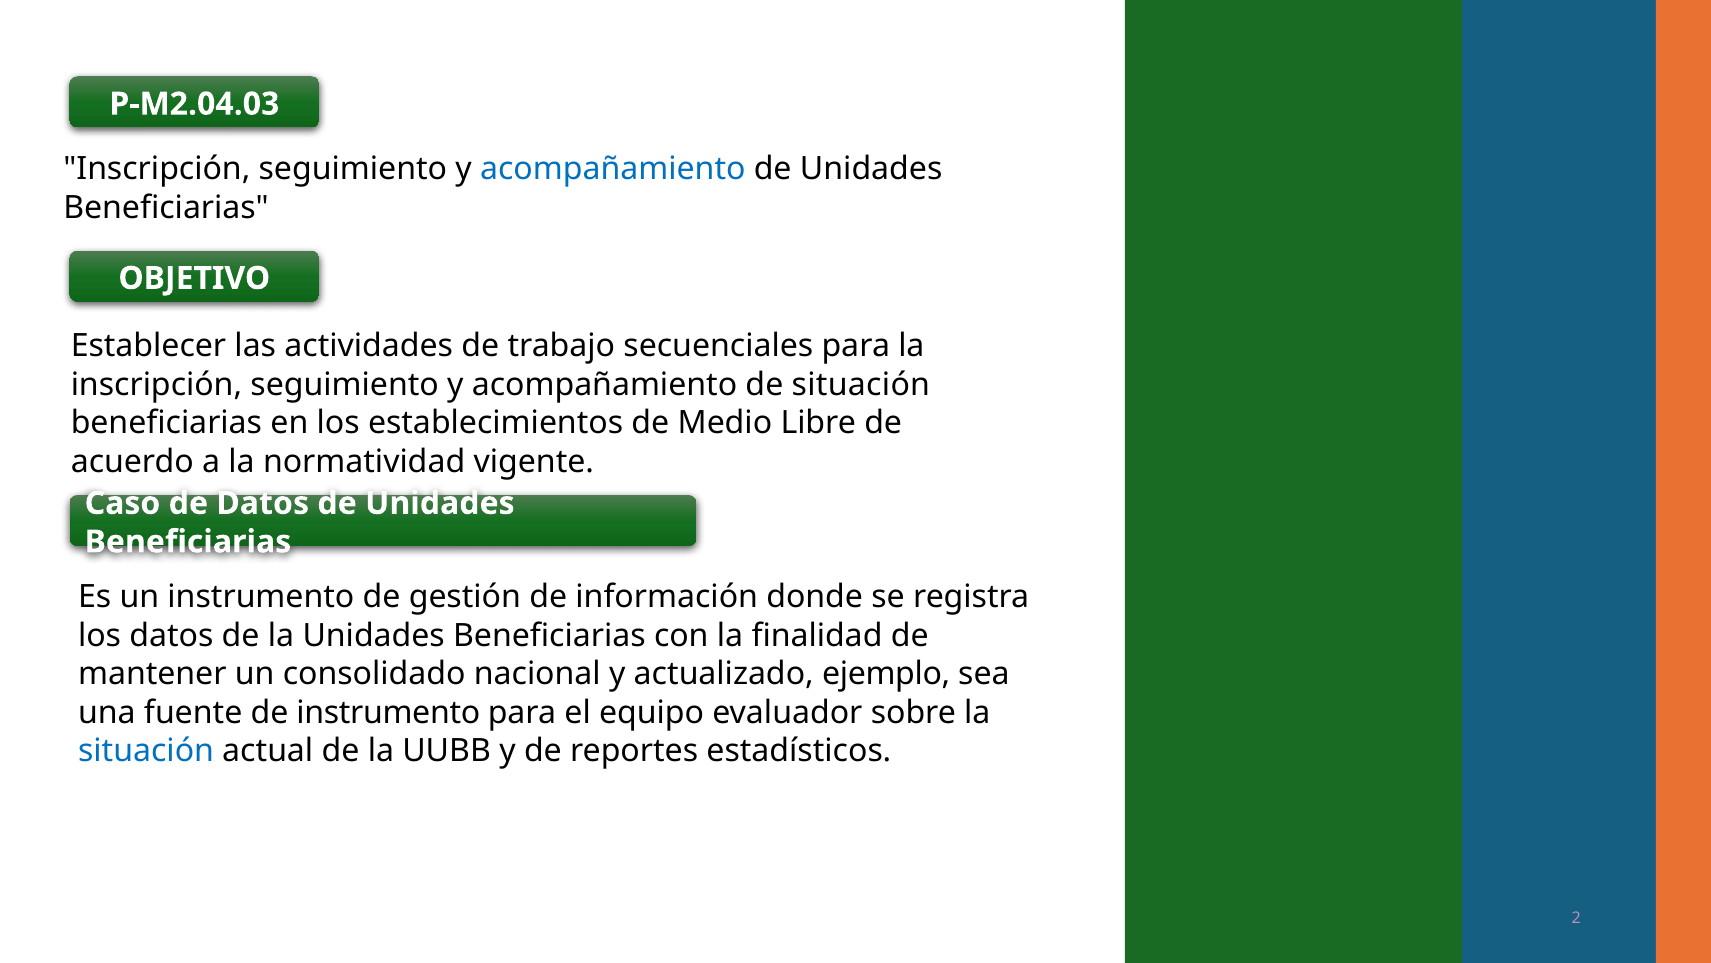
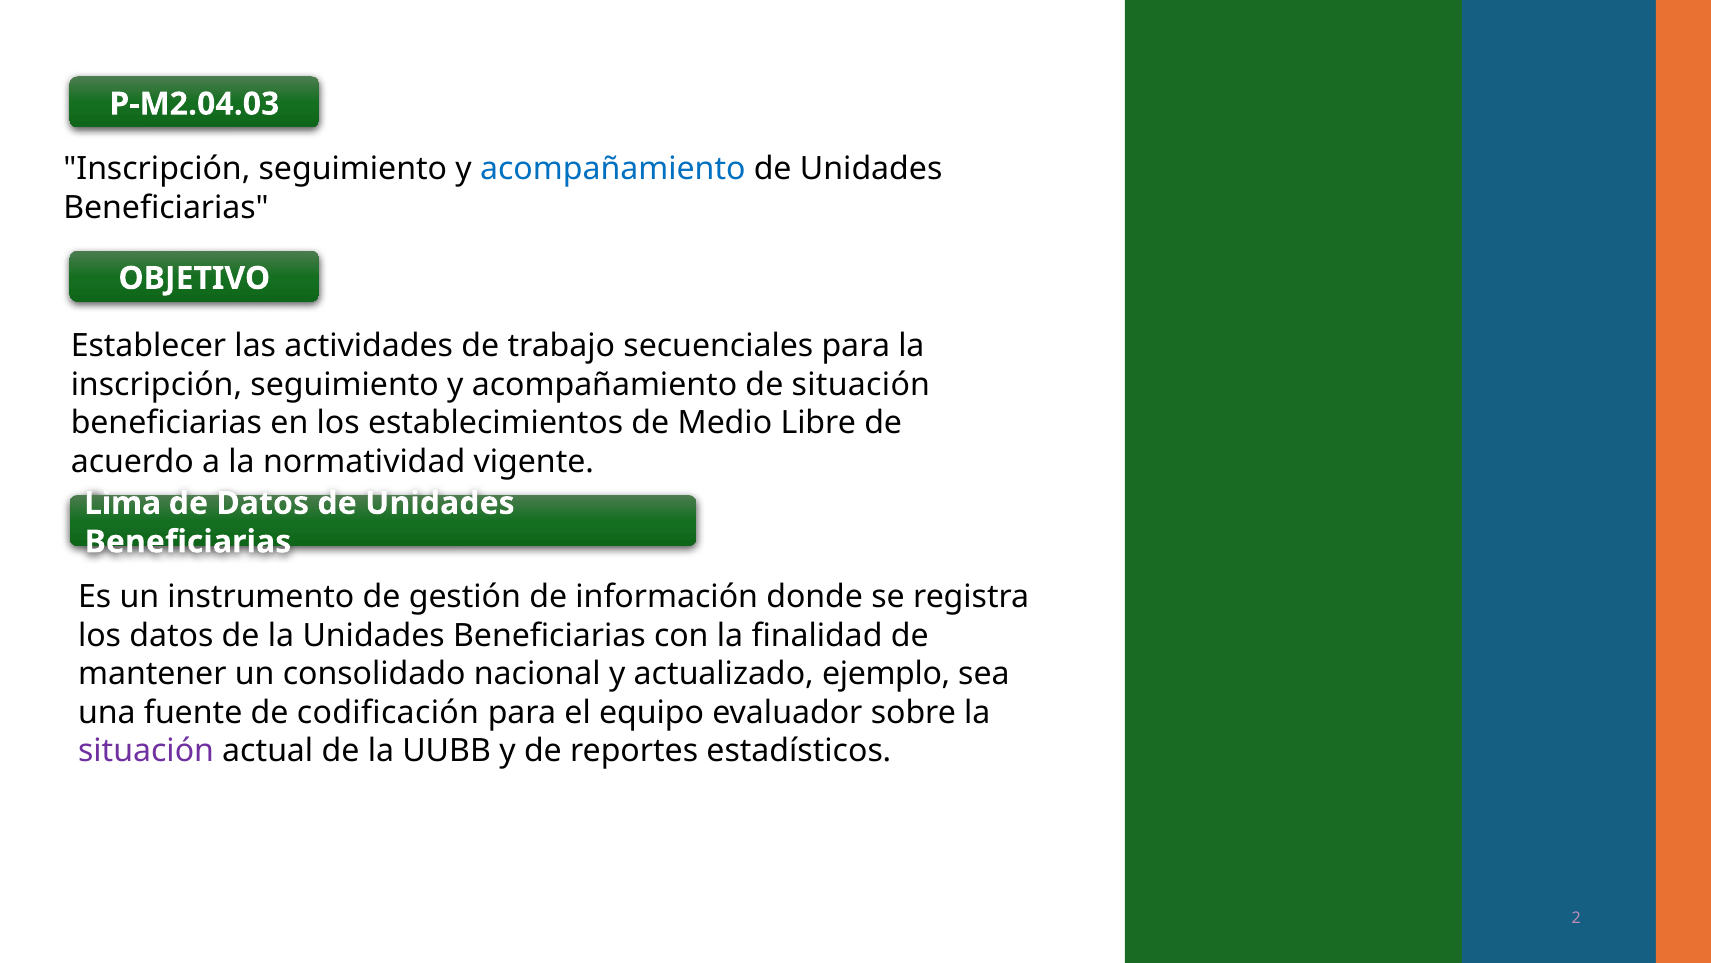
Caso: Caso -> Lima (123, 503)
de instrumento: instrumento -> codificación (388, 712)
situación colour: blue -> purple (146, 751)
